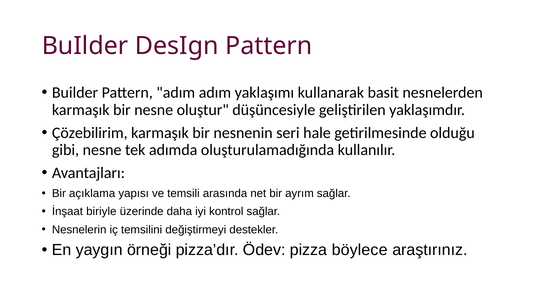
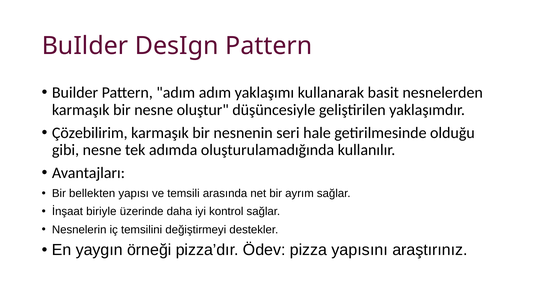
açıklama: açıklama -> bellekten (92, 193)
böylece: böylece -> yapısını (360, 250)
